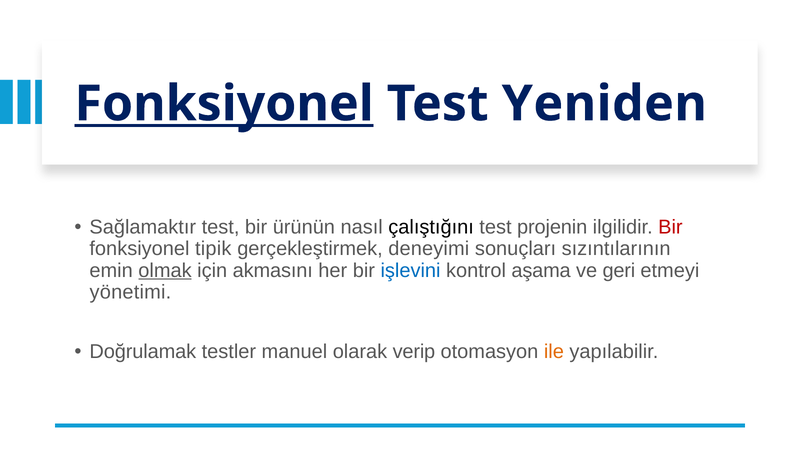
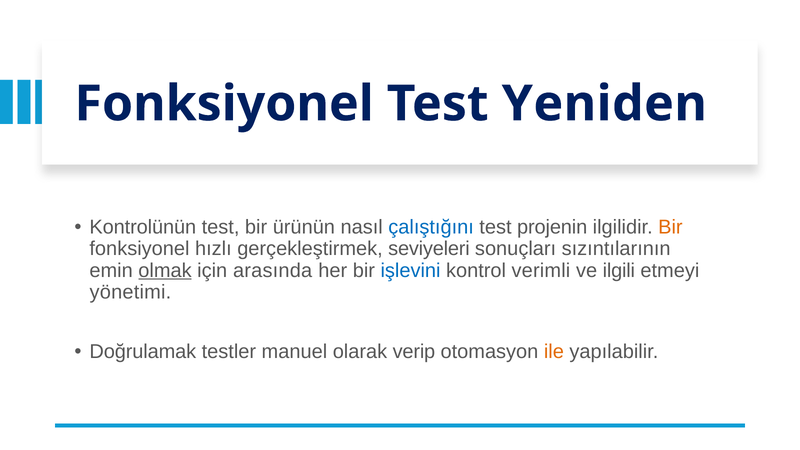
Fonksiyonel underline: present -> none (224, 104)
Sağlamaktır: Sağlamaktır -> Kontrolünün (143, 227)
çalıştığını colour: black -> blue (431, 227)
Bir colour: red -> orange (670, 227)
tipik: tipik -> hızlı (213, 249)
deneyimi: deneyimi -> seviyeleri (429, 249)
akmasını: akmasını -> arasında (273, 270)
aşama: aşama -> verimli (541, 270)
geri: geri -> ilgili (619, 270)
